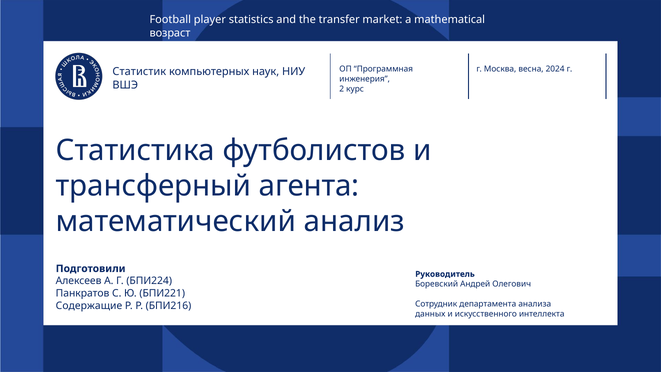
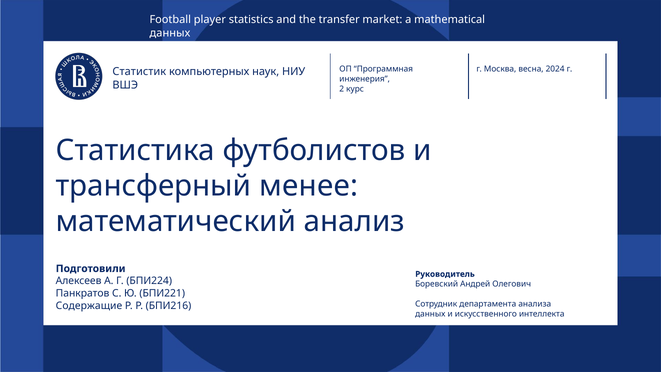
возраст: возраст -> данных (170, 33)
агента: агента -> менее (309, 186)
